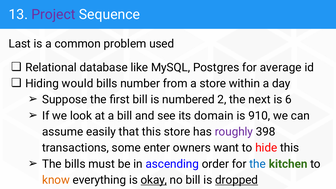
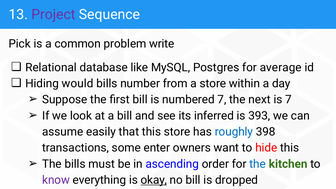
Last: Last -> Pick (20, 44)
used: used -> write (162, 44)
numbered 2: 2 -> 7 (222, 100)
is 6: 6 -> 7 (288, 100)
domain: domain -> inferred (214, 116)
910: 910 -> 393 (259, 116)
roughly colour: purple -> blue (234, 132)
know colour: orange -> purple (56, 180)
dropped underline: present -> none (237, 180)
